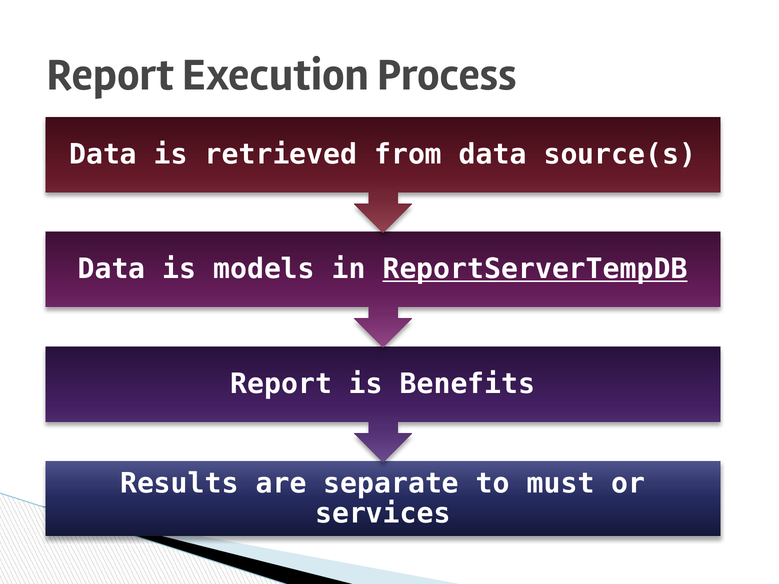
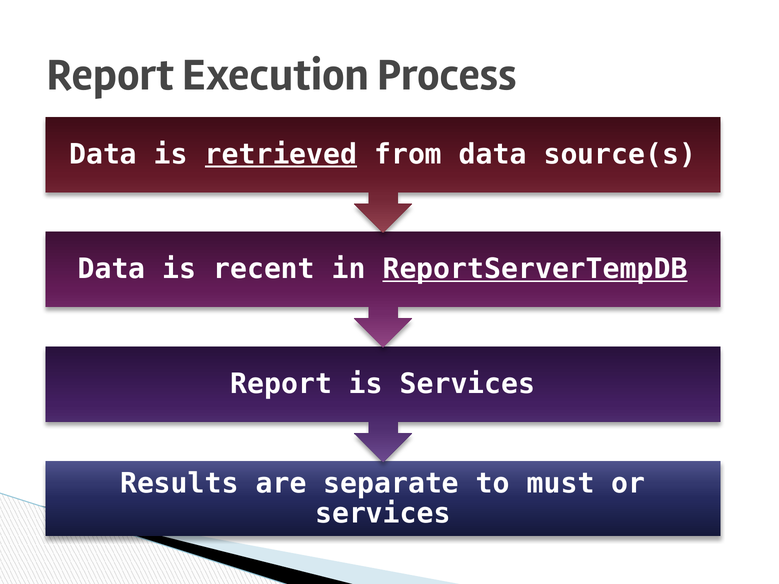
retrieved underline: none -> present (281, 154)
models: models -> recent (264, 269)
is Benefits: Benefits -> Services (467, 384)
